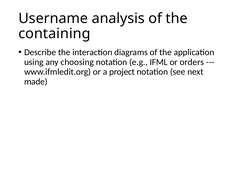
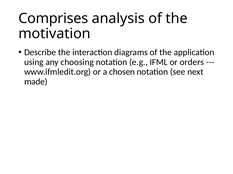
Username: Username -> Comprises (53, 18)
containing: containing -> motivation (54, 34)
project: project -> chosen (122, 72)
